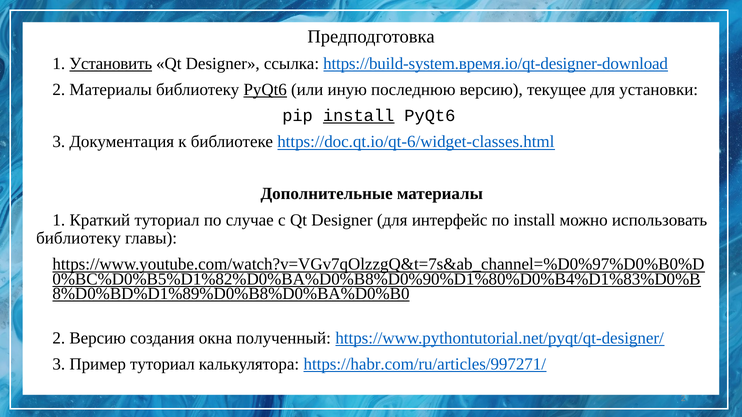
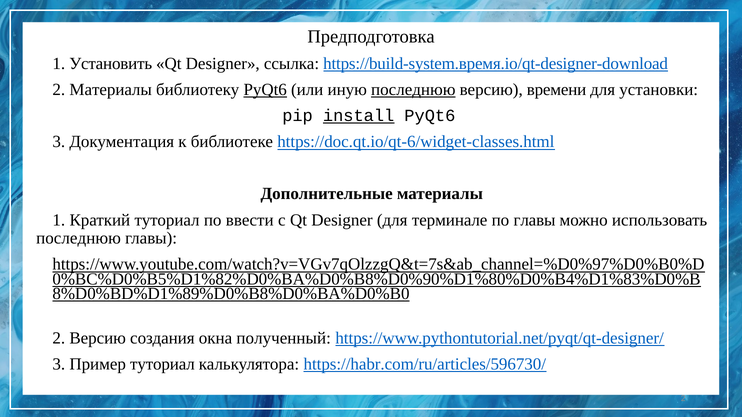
Установить underline: present -> none (111, 64)
последнюю underline: none -> present (413, 90)
текущее: текущее -> времени (557, 90)
случае: случае -> ввести (250, 220)
интерфейс: интерфейс -> терминале (450, 220)
по install: install -> главы (534, 220)
библиотеку: библиотеку -> последнюю (79, 238)
https://habr.com/ru/articles/997271/: https://habr.com/ru/articles/997271/ -> https://habr.com/ru/articles/596730/ (425, 364)
